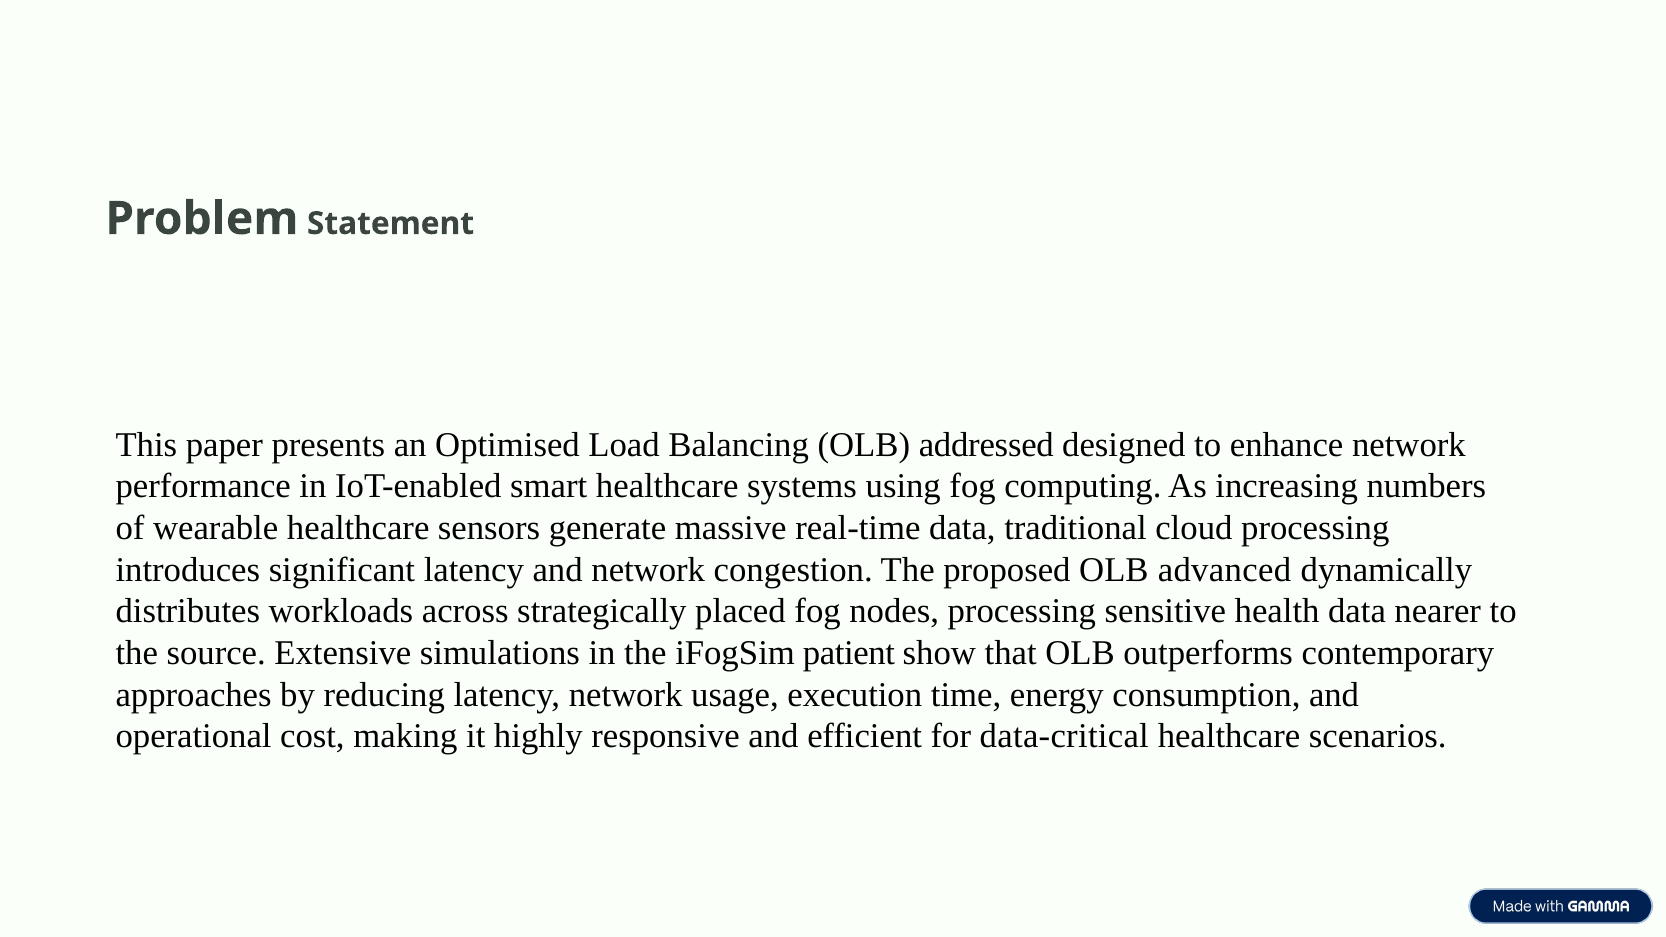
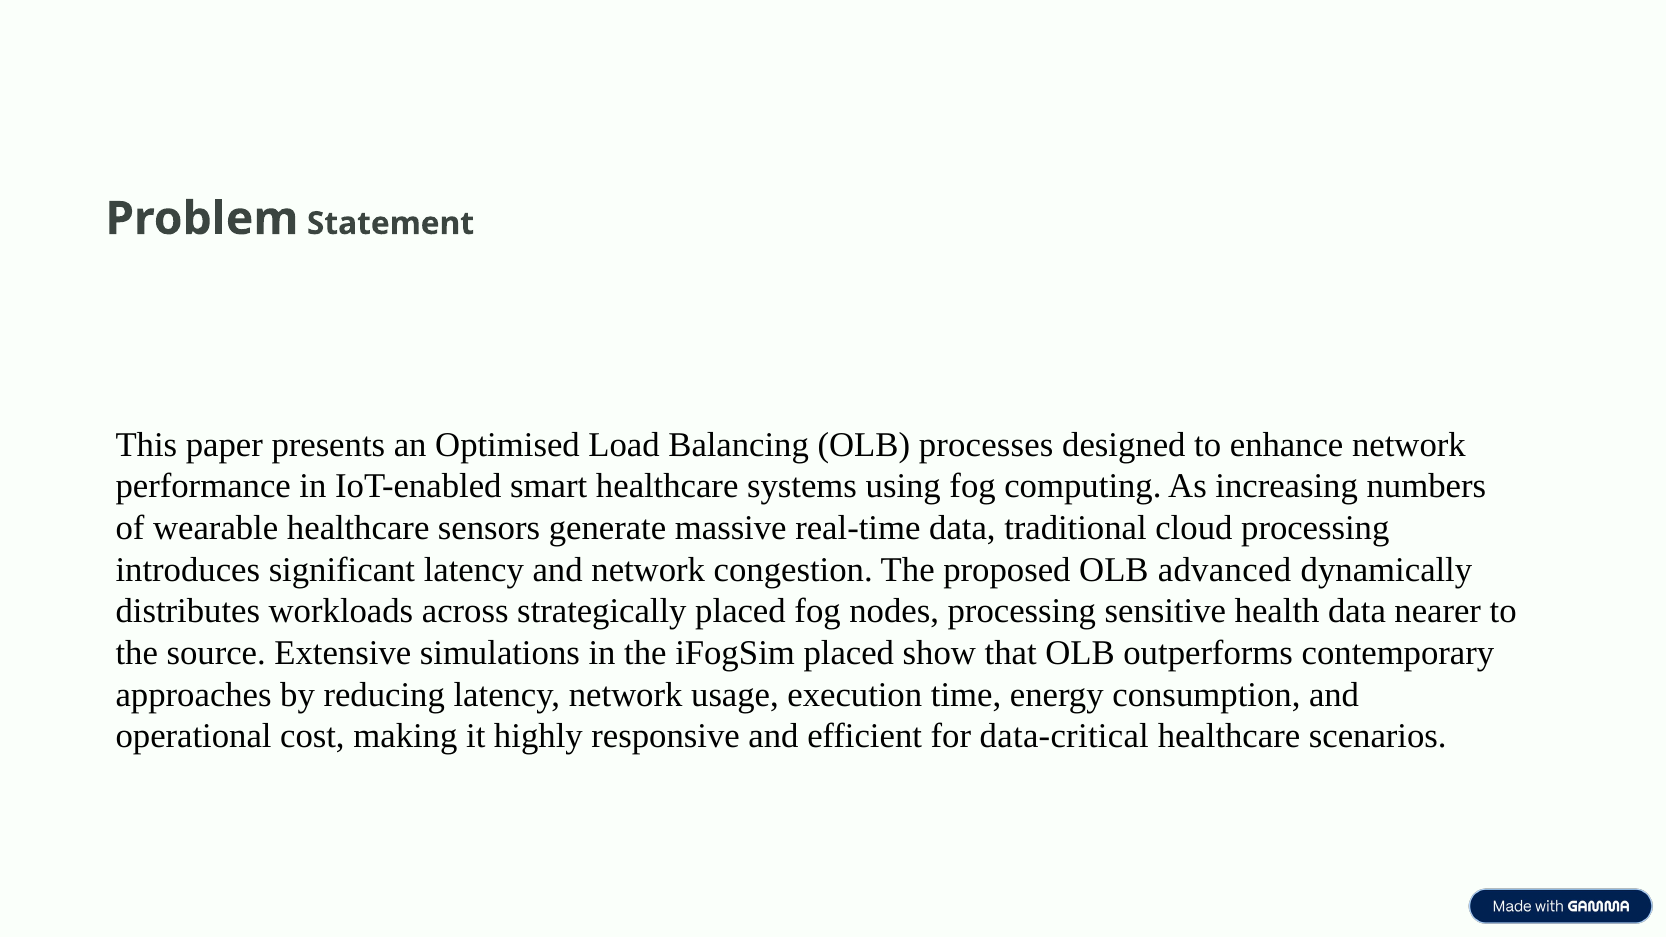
addressed: addressed -> processes (986, 445)
iFogSim patient: patient -> placed (849, 653)
